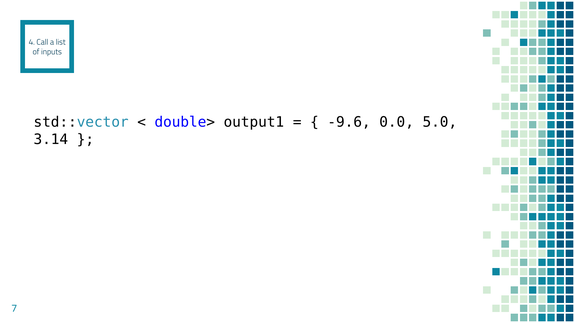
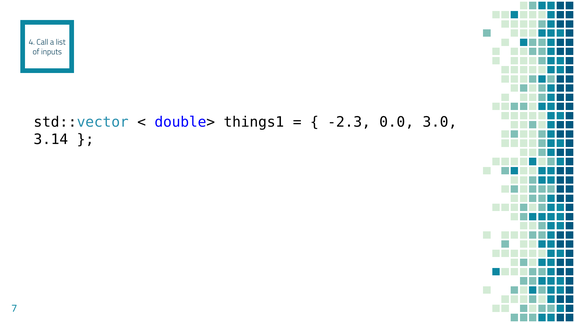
output1: output1 -> things1 (254, 122)
-9.6: -9.6 -> -2.3 (349, 122)
5.0: 5.0 -> 3.0 (440, 122)
